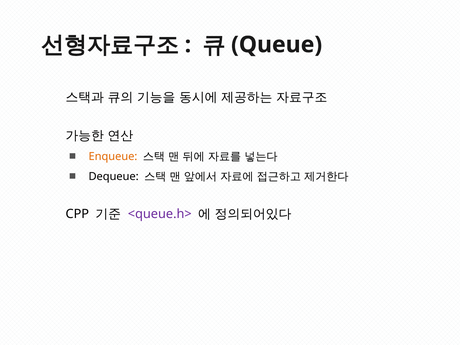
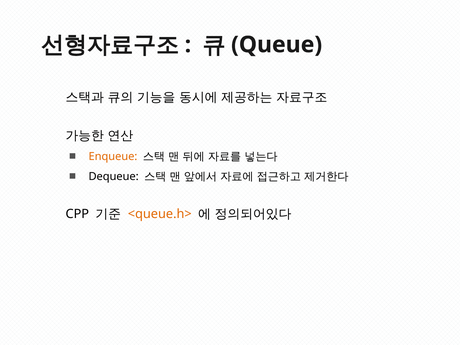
<queue.h> colour: purple -> orange (160, 214)
